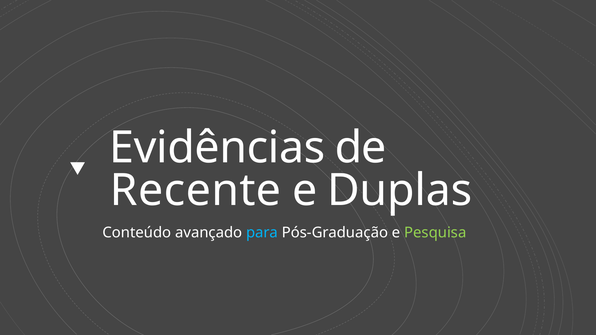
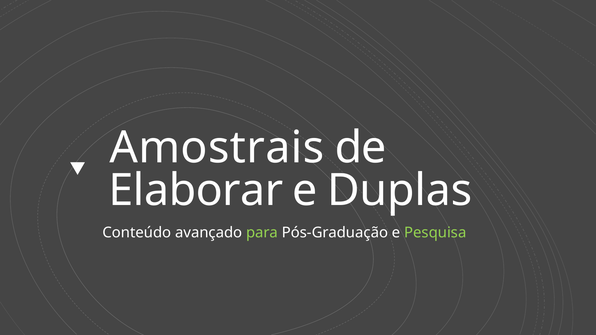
Evidências: Evidências -> Amostrais (217, 148)
Recente: Recente -> Elaborar (196, 191)
para colour: light blue -> light green (262, 233)
